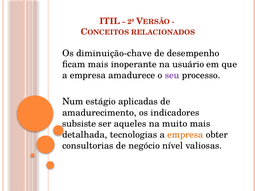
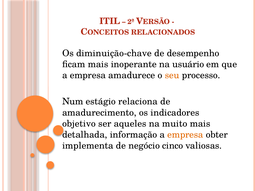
seu colour: purple -> orange (172, 75)
aplicadas: aplicadas -> relaciona (138, 102)
subsiste: subsiste -> objetivo (79, 124)
tecnologias: tecnologias -> informação (134, 135)
consultorias: consultorias -> implementa (88, 146)
nível: nível -> cinco (173, 146)
